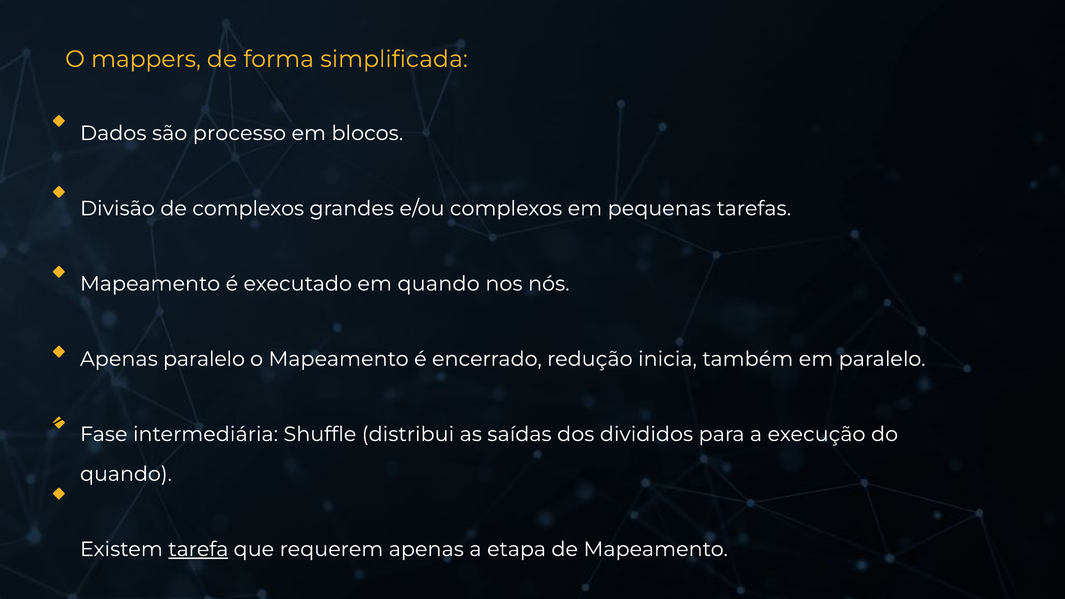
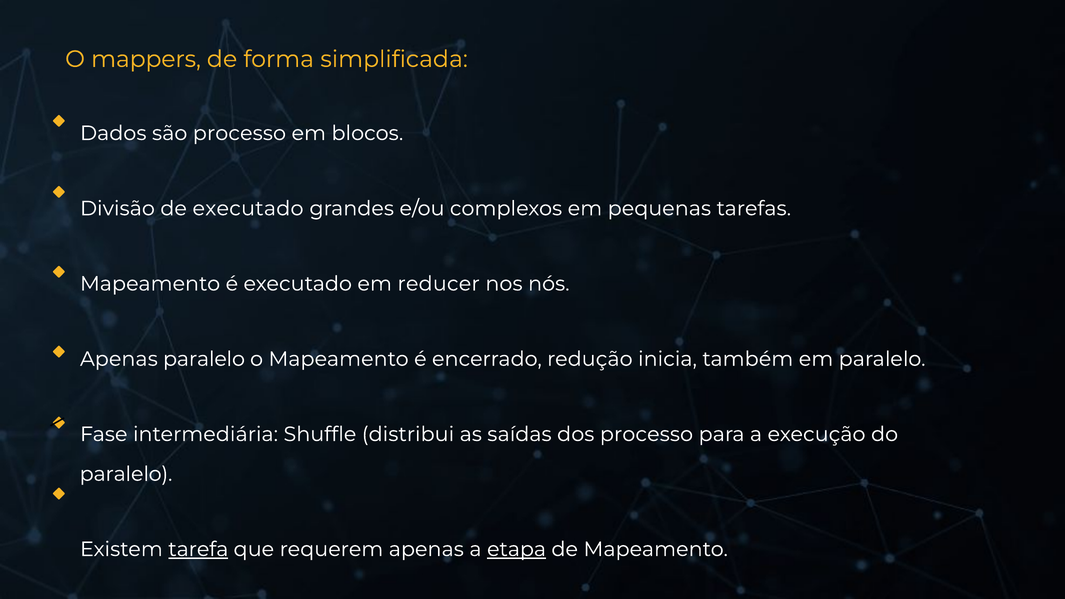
de complexos: complexos -> executado (248, 209)
em quando: quando -> reducer (439, 284)
dos divididos: divididos -> processo (646, 434)
quando: quando -> paralelo (126, 474)
etapa underline: none -> present (517, 549)
